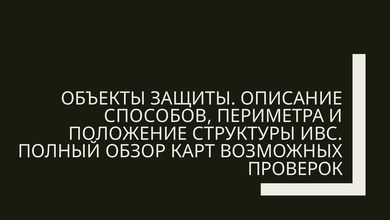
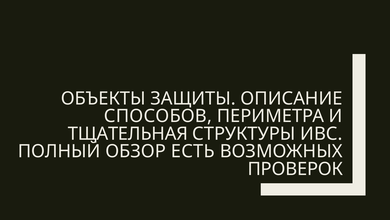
ПОЛОЖЕНИЕ: ПОЛОЖЕНИЕ -> ТЩАТЕЛЬНАЯ (128, 133)
КАРТ: КАРТ -> ЕСТЬ (193, 151)
